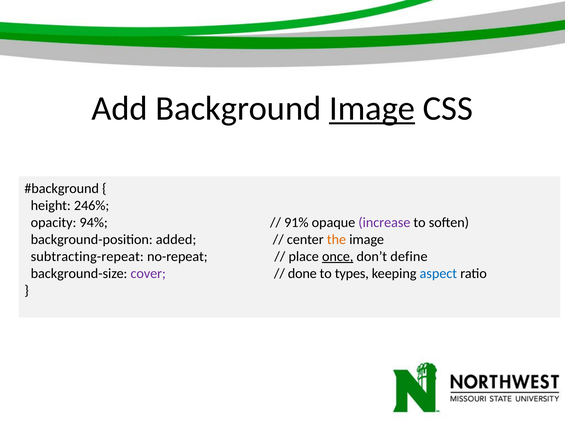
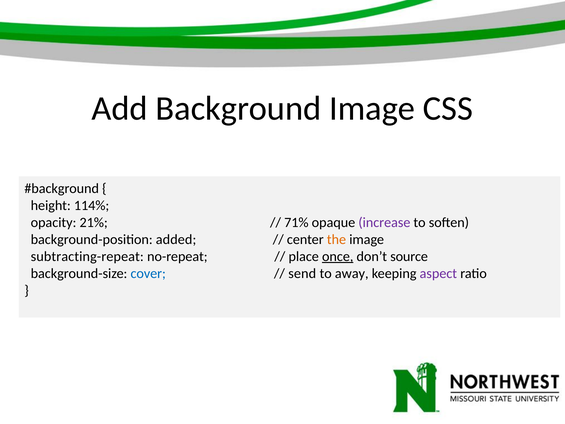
Image underline: present -> none (372, 108)
246%: 246% -> 114% (92, 205)
94%: 94% -> 21% (94, 222)
91%: 91% -> 71% (296, 222)
define: define -> source (409, 256)
cover colour: purple -> blue (148, 273)
done: done -> send (302, 273)
types: types -> away (352, 273)
aspect colour: blue -> purple (438, 273)
